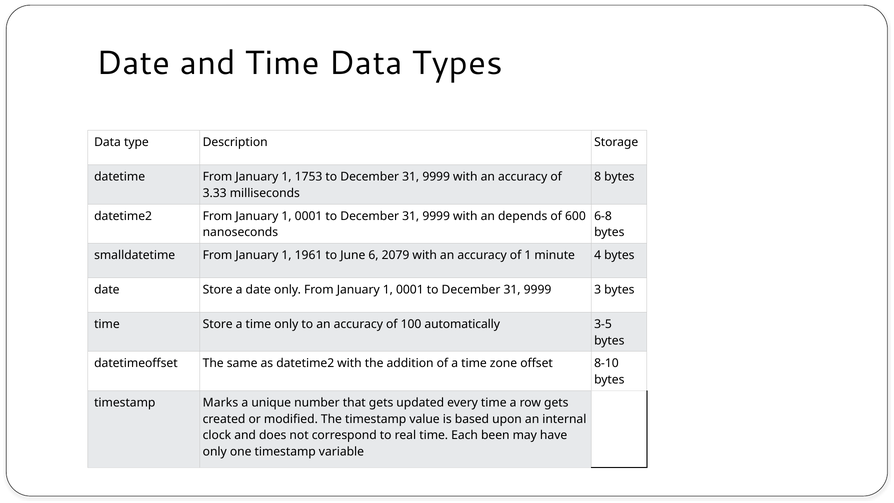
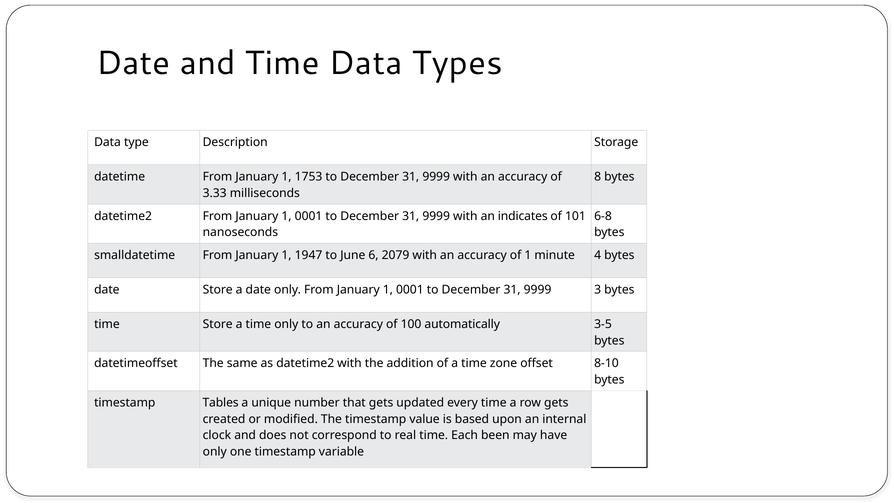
depends: depends -> indicates (523, 216)
600: 600 -> 101 (575, 216)
1961: 1961 -> 1947 (309, 255)
Marks: Marks -> Tables (221, 402)
